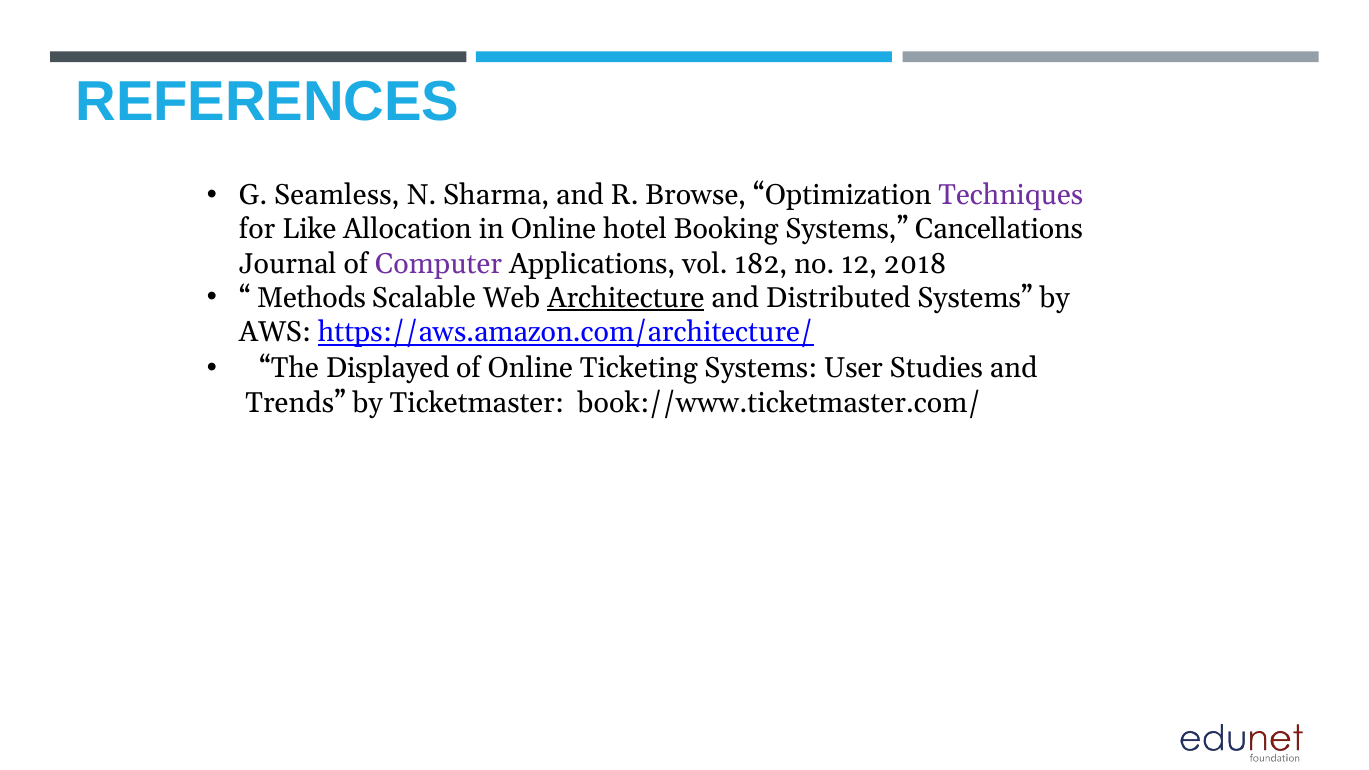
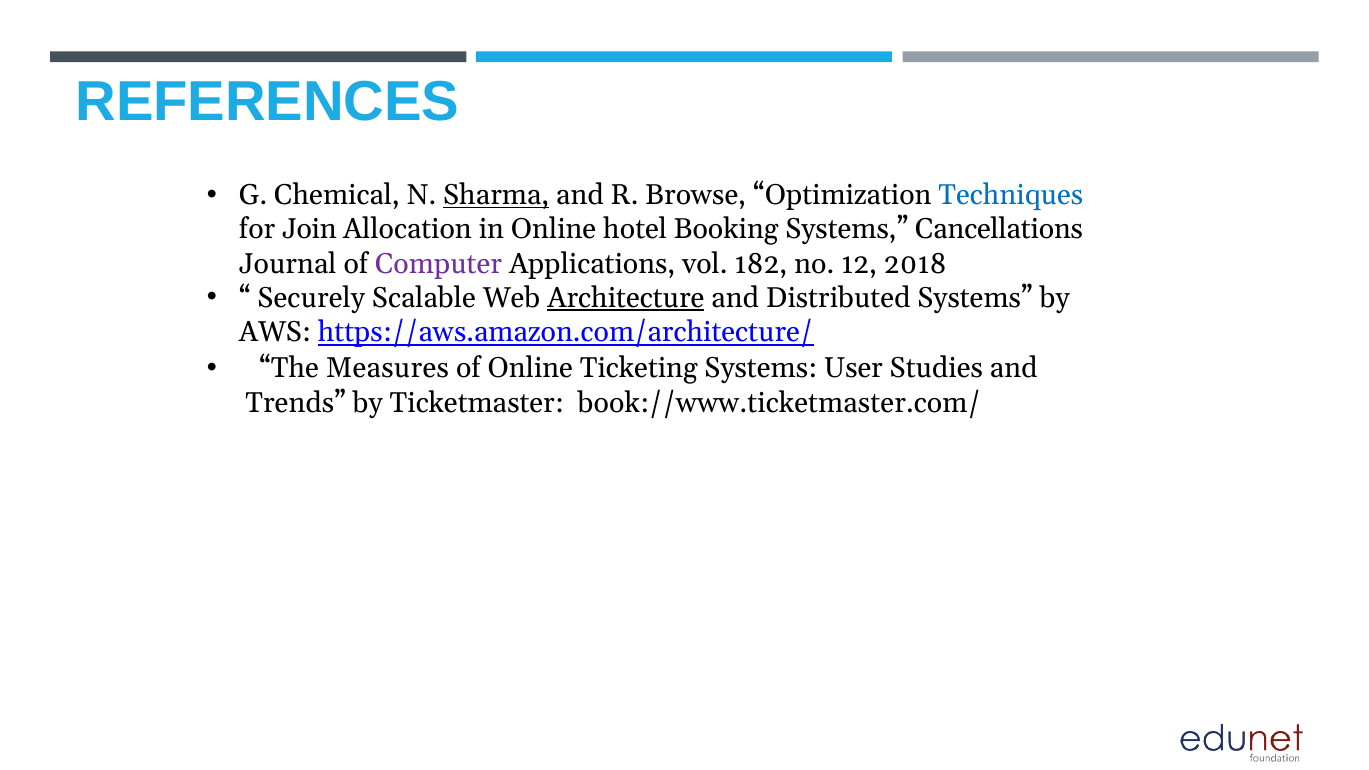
Seamless: Seamless -> Chemical (337, 195)
Sharma underline: none -> present (496, 195)
Techniques colour: purple -> blue (1011, 195)
Like: Like -> Join (309, 230)
Methods: Methods -> Securely (311, 298)
Displayed: Displayed -> Measures (387, 368)
